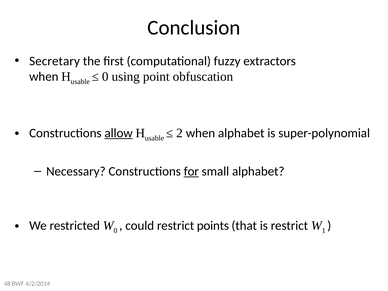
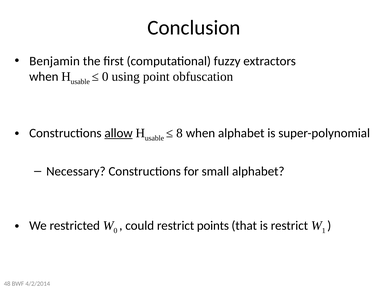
Secretary: Secretary -> Benjamin (55, 61)
2: 2 -> 8 (179, 133)
for underline: present -> none (191, 171)
